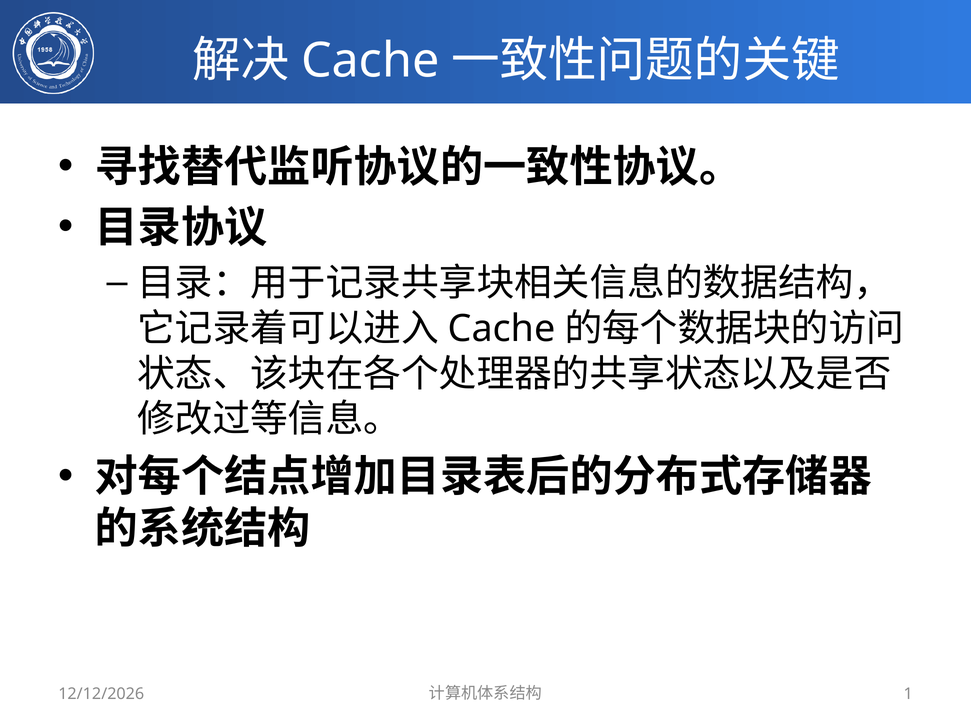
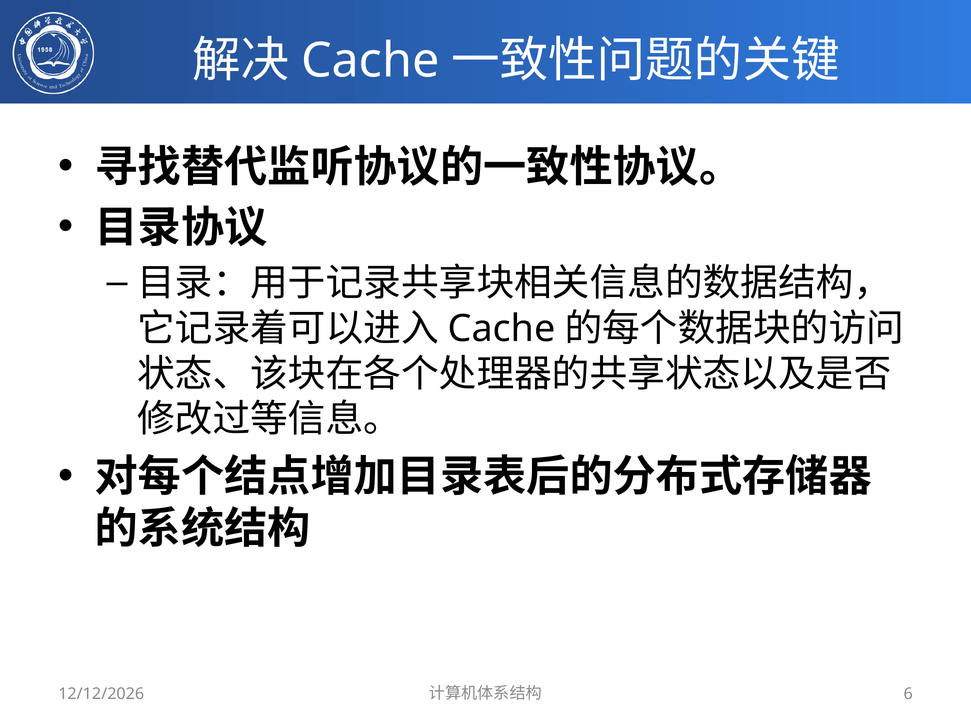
1: 1 -> 6 (908, 694)
